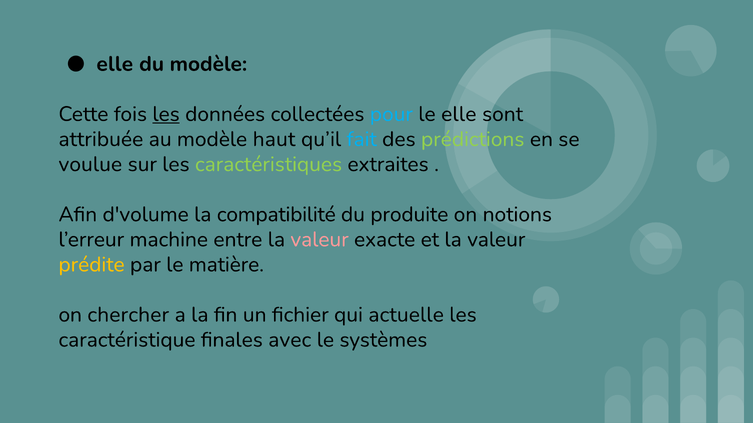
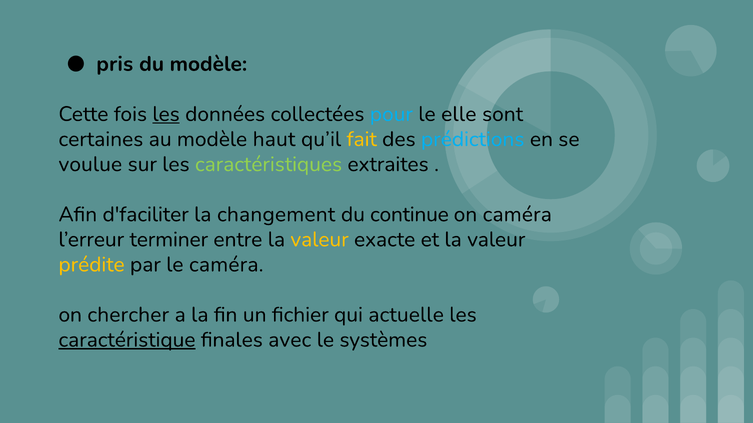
elle: elle -> pris (115, 64)
attribuée: attribuée -> certaines (101, 139)
fait colour: light blue -> yellow (362, 139)
prédictions colour: light green -> light blue (473, 139)
d'volume: d'volume -> d'faciliter (146, 215)
compatibilité: compatibilité -> changement (276, 215)
produite: produite -> continue (409, 215)
on notions: notions -> caméra (517, 215)
machine: machine -> terminer (169, 240)
valeur colour: pink -> yellow (320, 240)
le matière: matière -> caméra (226, 265)
caractéristique underline: none -> present (127, 340)
